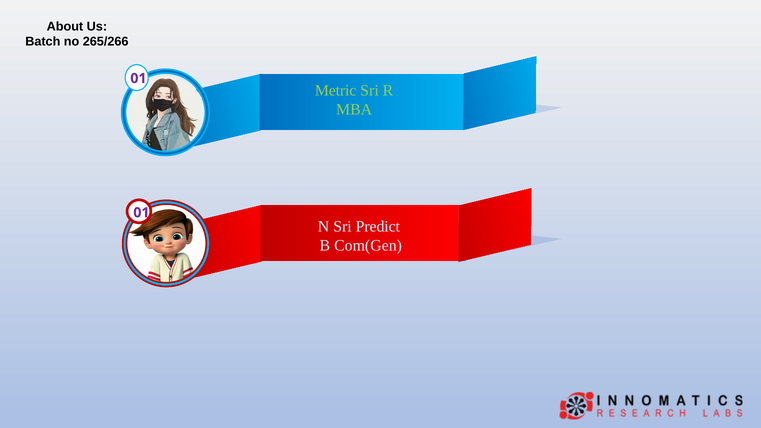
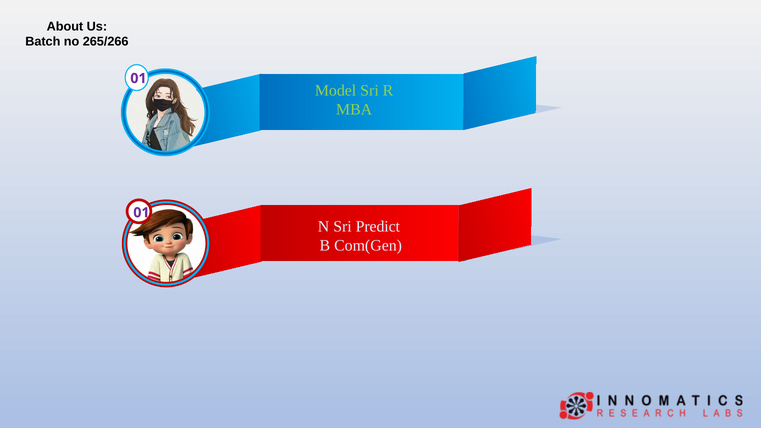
Metric: Metric -> Model (336, 90)
